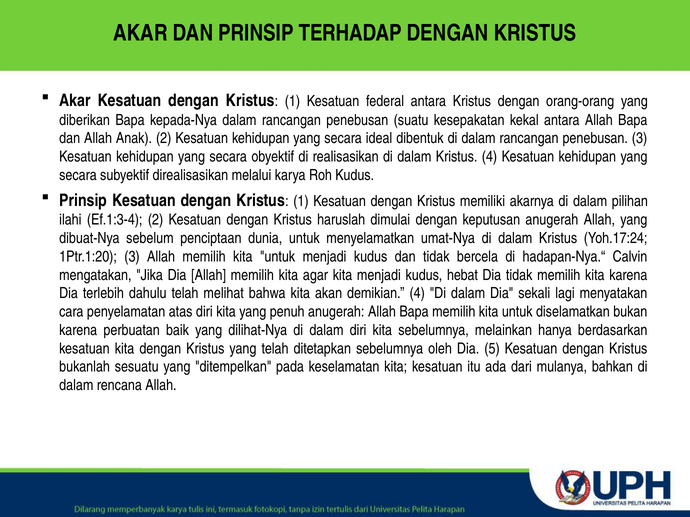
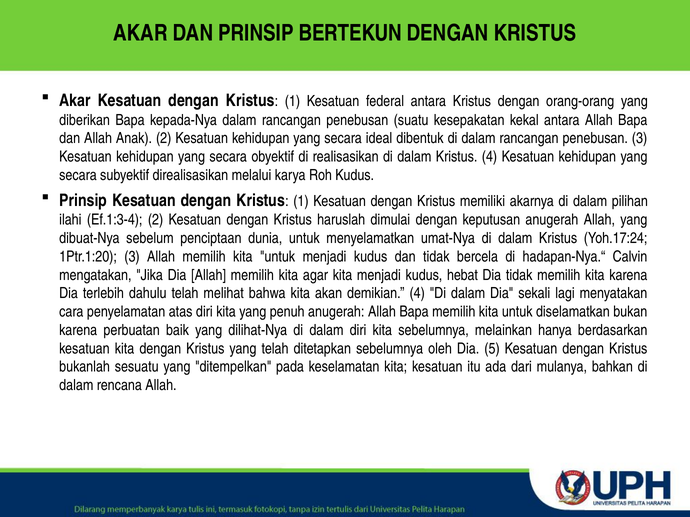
TERHADAP: TERHADAP -> BERTEKUN (350, 33)
